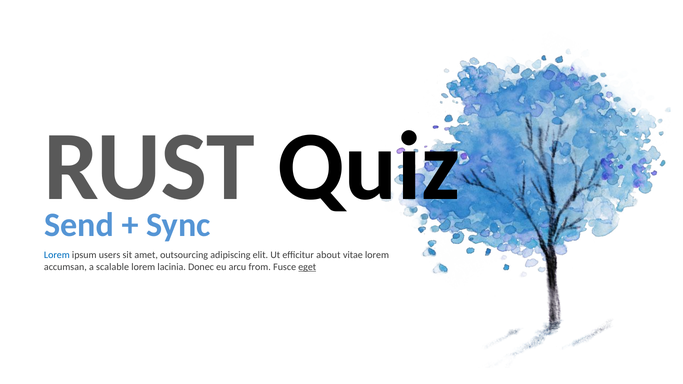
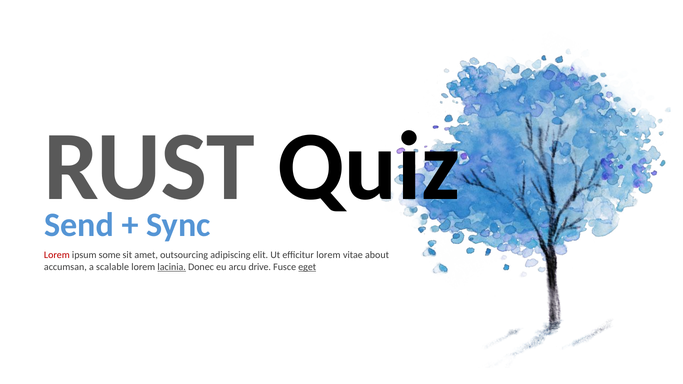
Lorem colour: blue -> red (57, 255)
users: users -> some (110, 255)
efficitur about: about -> lorem (328, 255)
vitae lorem: lorem -> about (377, 255)
lacinia underline: none -> present (172, 267)
from: from -> drive (260, 267)
